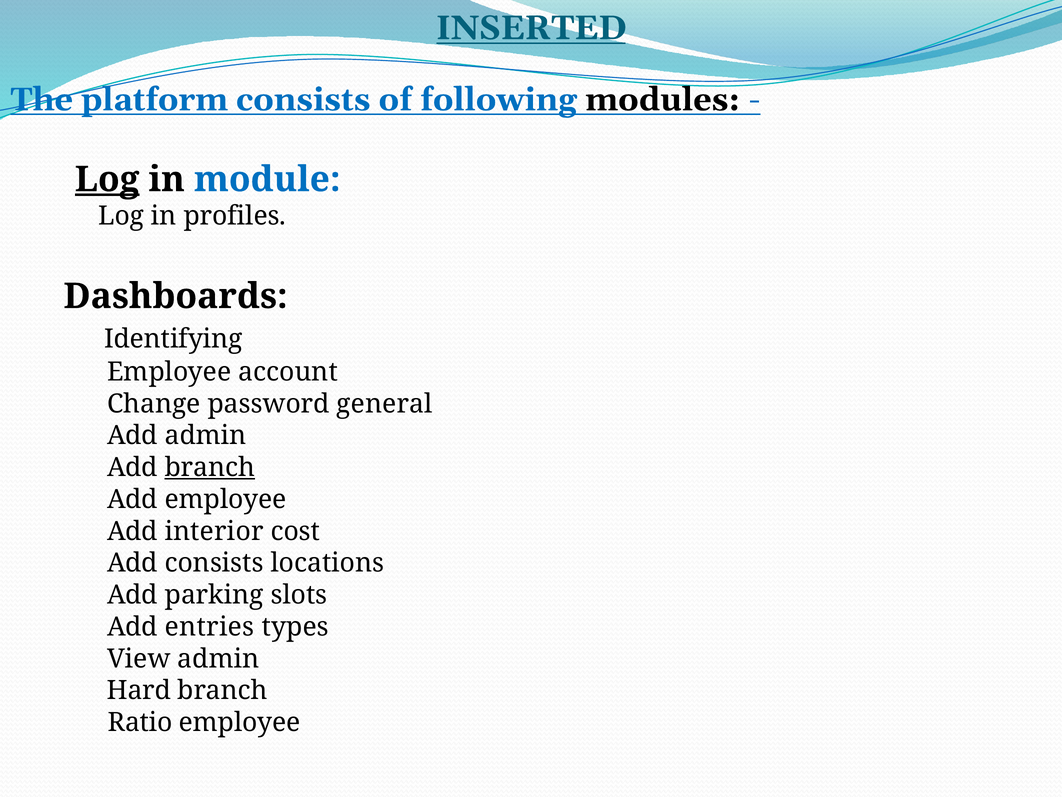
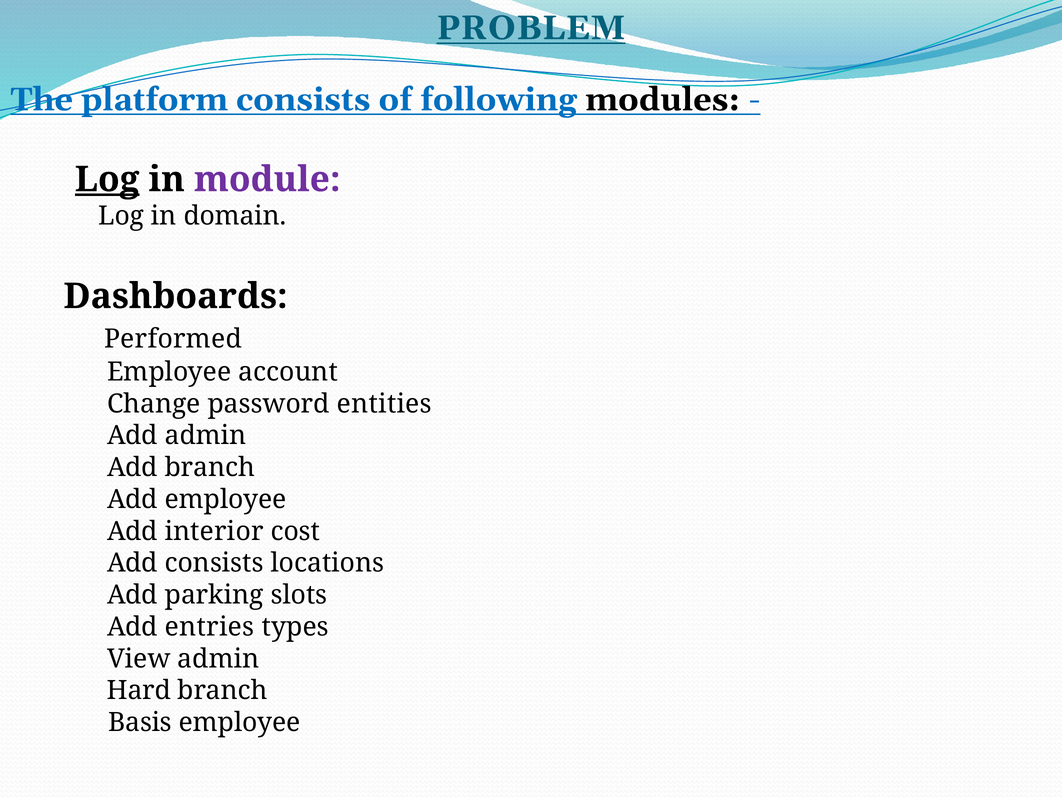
INSERTED: INSERTED -> PROBLEM (531, 28)
module colour: blue -> purple (267, 179)
profiles: profiles -> domain (235, 216)
Identifying: Identifying -> Performed (173, 339)
general: general -> entities (384, 403)
branch underline: present -> none (210, 467)
Ratio: Ratio -> Basis (140, 722)
